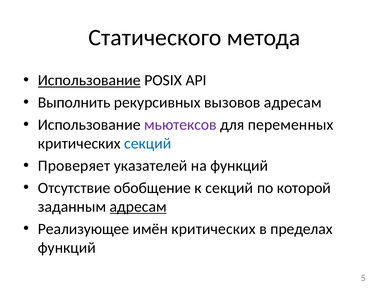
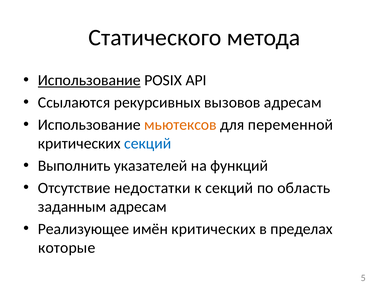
Выполнить: Выполнить -> Ссылаются (74, 103)
мьютексов colour: purple -> orange (180, 125)
переменных: переменных -> переменной (291, 125)
Проверяет: Проверяет -> Выполнить (74, 166)
обобщение: обобщение -> недостатки (152, 188)
которой: которой -> область (304, 188)
адресам underline: present -> none (138, 207)
функций: функций -> которые (67, 248)
